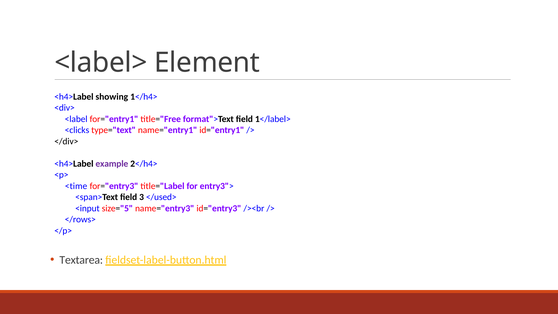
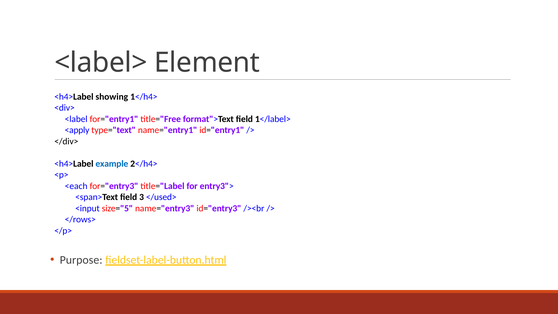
<clicks: <clicks -> <apply (77, 130)
example colour: purple -> blue (112, 164)
<time: <time -> <each (76, 186)
Textarea: Textarea -> Purpose (81, 260)
